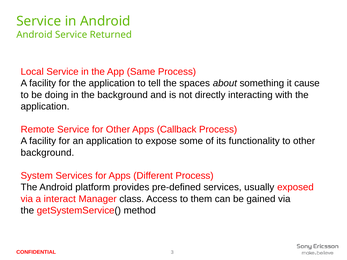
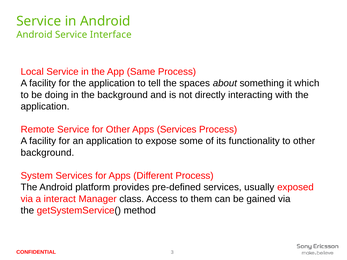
Returned: Returned -> Interface (111, 35)
cause: cause -> which (307, 83)
Apps Callback: Callback -> Services (177, 130)
